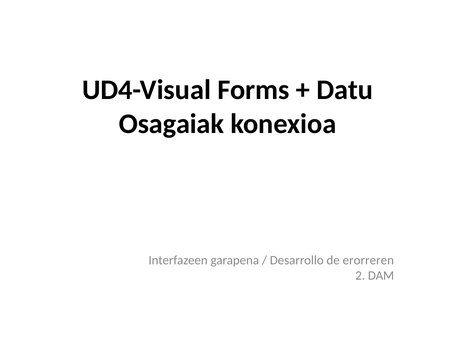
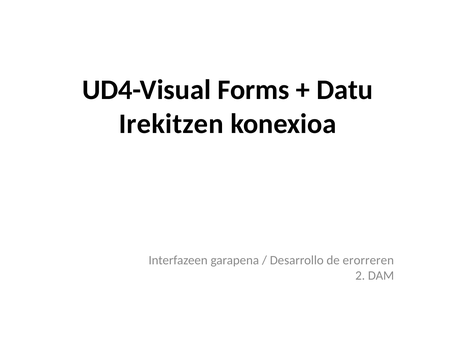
Osagaiak: Osagaiak -> Irekitzen (171, 124)
